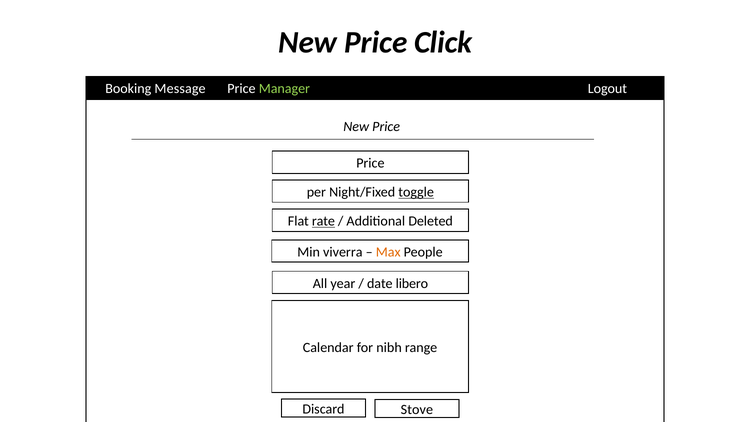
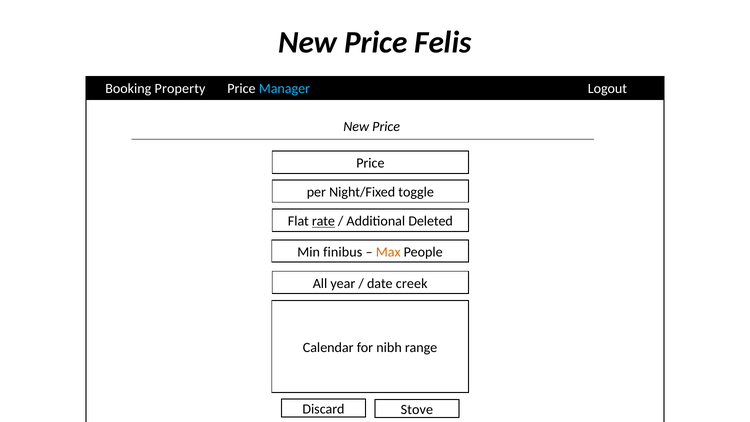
Click: Click -> Felis (443, 42)
Message: Message -> Property (180, 89)
Manager colour: light green -> light blue (284, 89)
toggle underline: present -> none (416, 192)
viverra: viverra -> finibus (343, 252)
libero: libero -> creek (412, 283)
